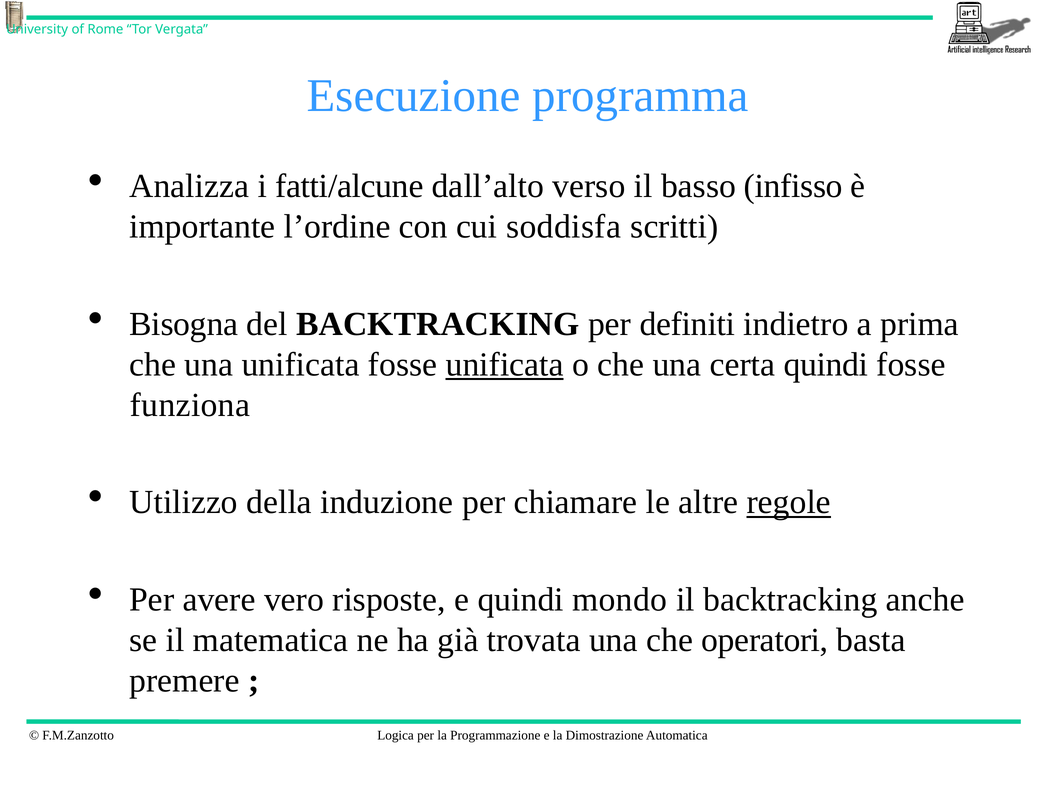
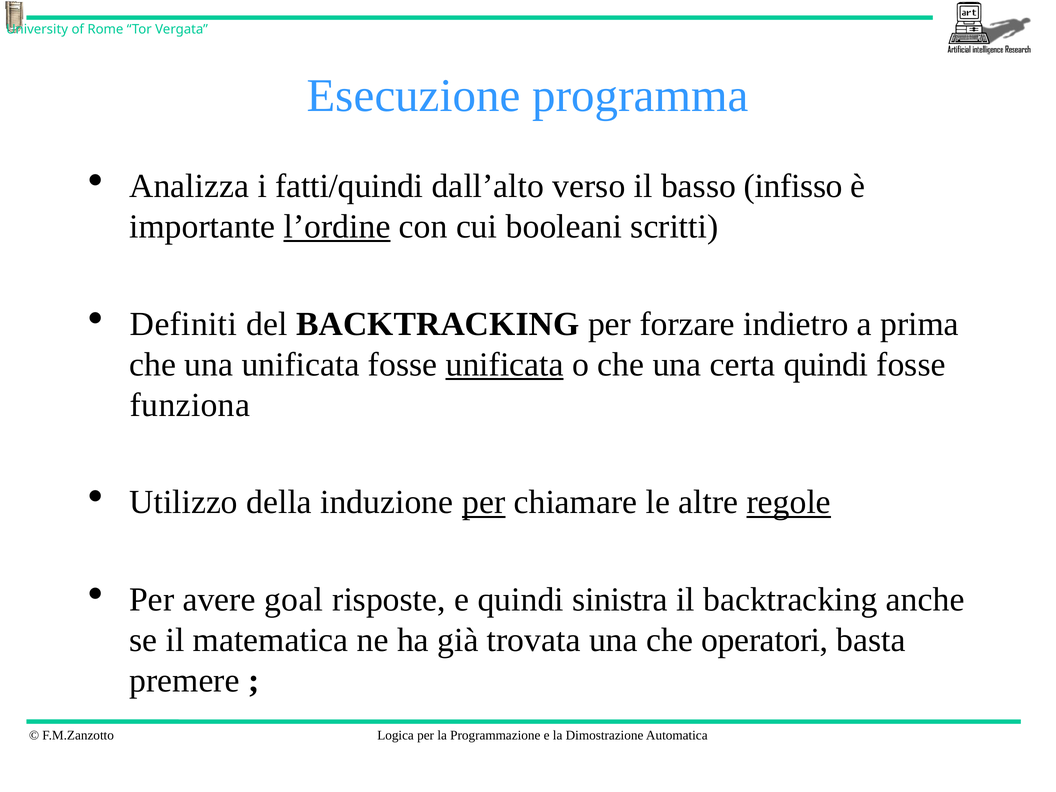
fatti/alcune: fatti/alcune -> fatti/quindi (349, 186)
l’ordine underline: none -> present (337, 227)
soddisfa: soddisfa -> booleani (564, 227)
Bisogna: Bisogna -> Definiti (183, 324)
definiti: definiti -> forzare (687, 324)
per underline: none -> present (484, 502)
vero: vero -> goal (294, 600)
mondo: mondo -> sinistra (620, 600)
